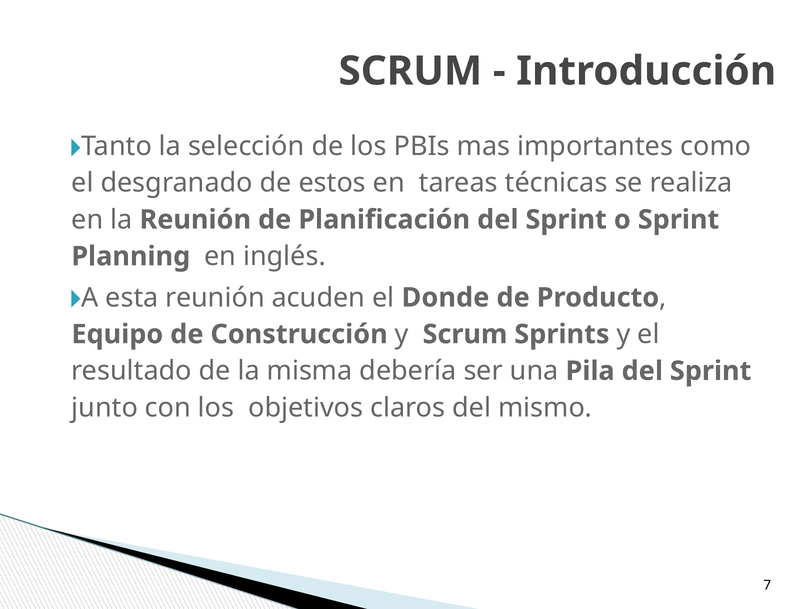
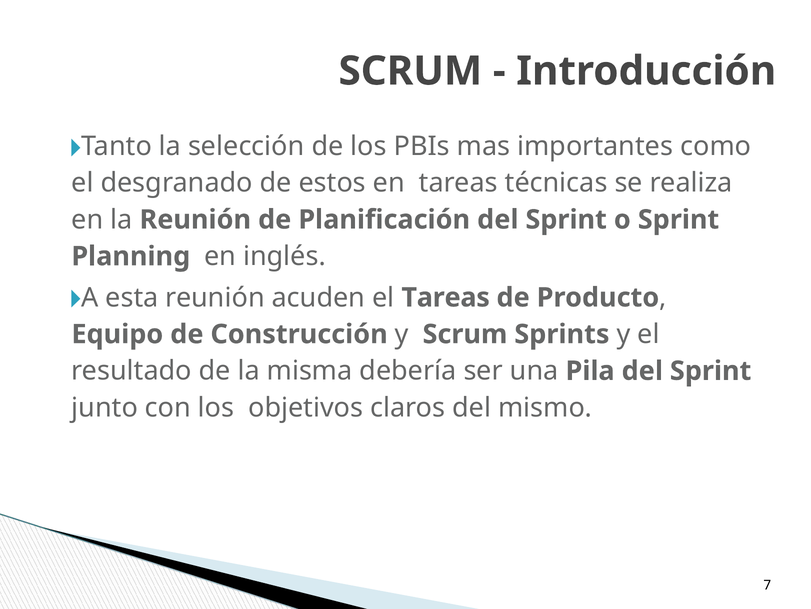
el Donde: Donde -> Tareas (446, 297)
